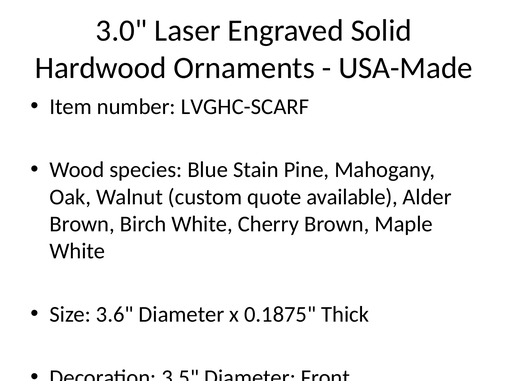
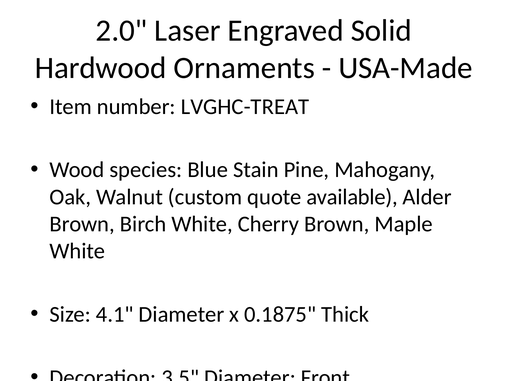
3.0: 3.0 -> 2.0 (121, 31)
LVGHC-SCARF: LVGHC-SCARF -> LVGHC-TREAT (245, 107)
3.6: 3.6 -> 4.1 (115, 314)
